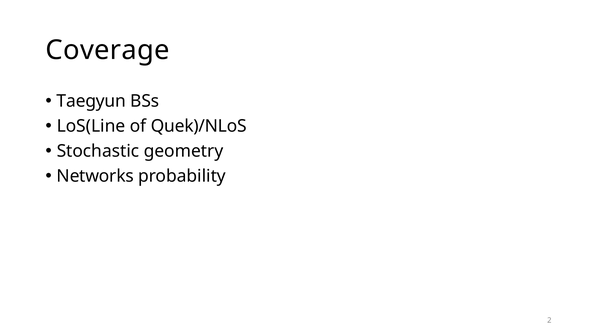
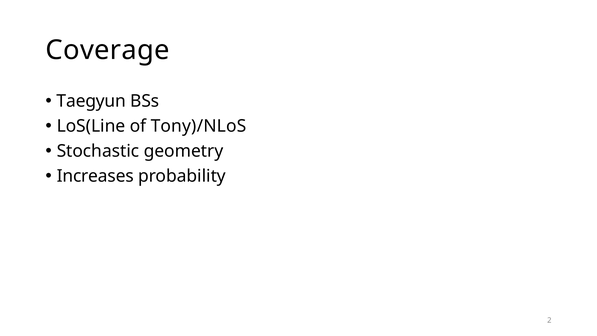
Quek)/NLoS: Quek)/NLoS -> Tony)/NLoS (199, 126)
Networks: Networks -> Increases (95, 176)
